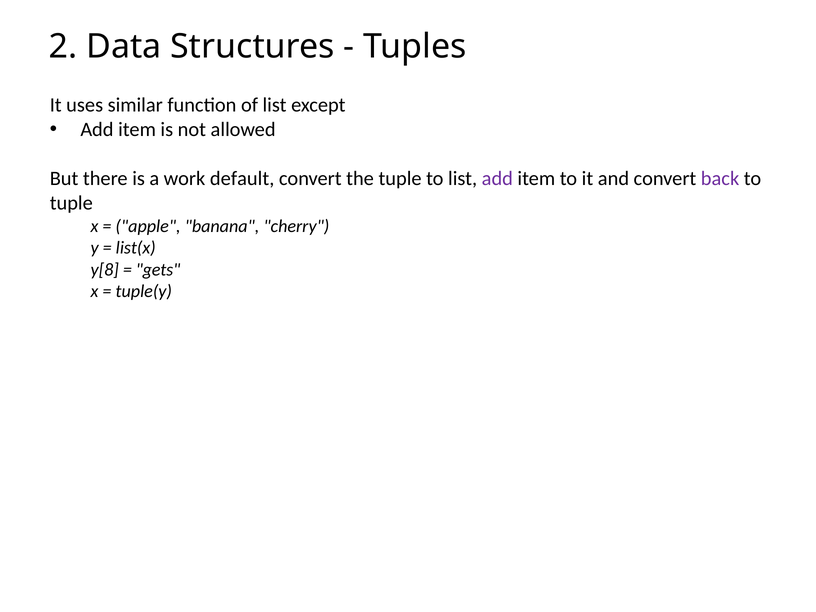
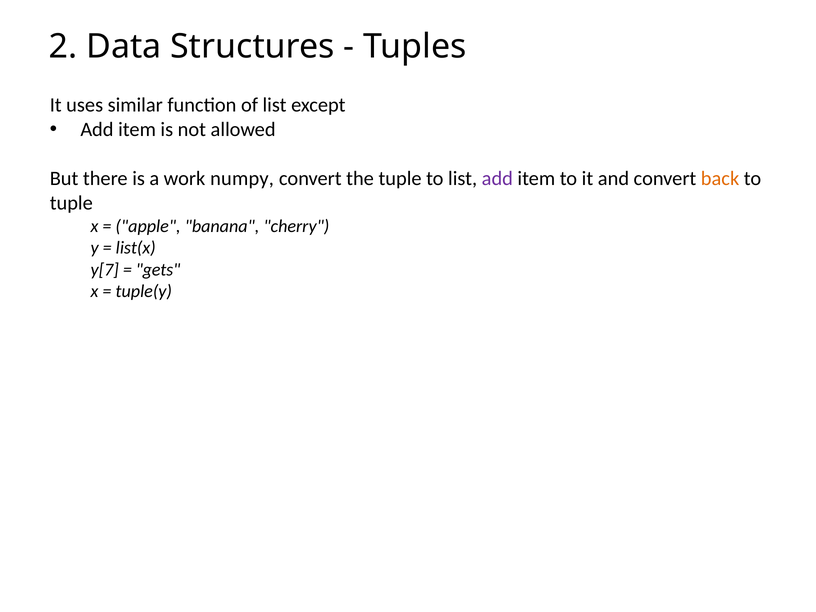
default: default -> numpy (242, 179)
back colour: purple -> orange (720, 179)
y[8: y[8 -> y[7 (105, 270)
